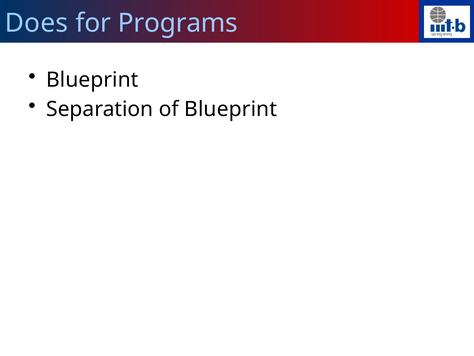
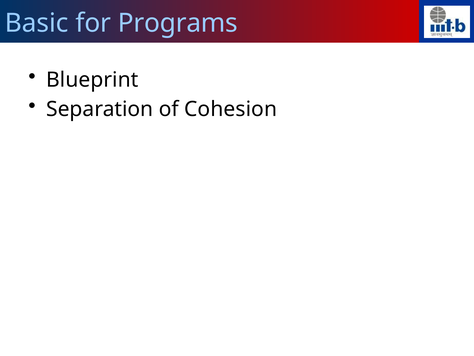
Does: Does -> Basic (37, 23)
of Blueprint: Blueprint -> Cohesion (231, 109)
